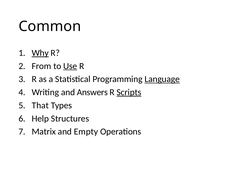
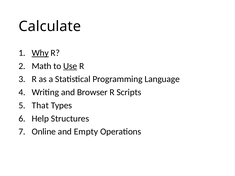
Common: Common -> Calculate (50, 26)
From: From -> Math (42, 66)
Language underline: present -> none (162, 79)
Answers: Answers -> Browser (92, 92)
Scripts underline: present -> none (129, 92)
Matrix: Matrix -> Online (44, 132)
